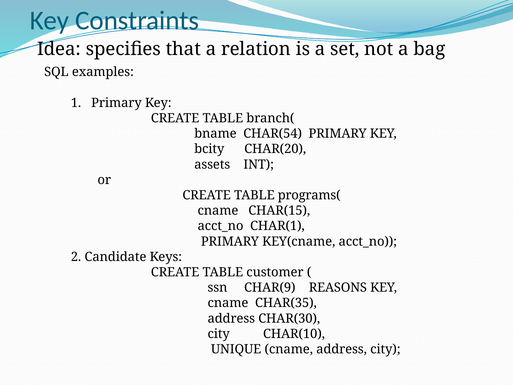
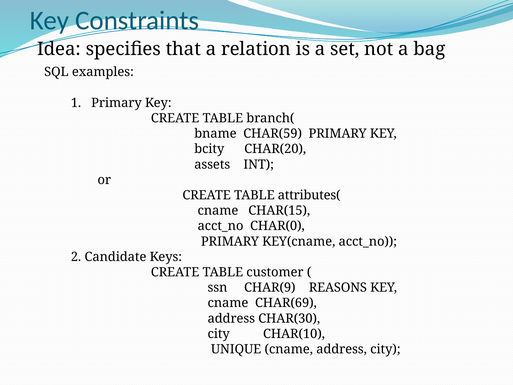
CHAR(54: CHAR(54 -> CHAR(59 (273, 134)
programs(: programs( -> attributes( (309, 195)
CHAR(1: CHAR(1 -> CHAR(0 (277, 226)
CHAR(35: CHAR(35 -> CHAR(69 (286, 303)
